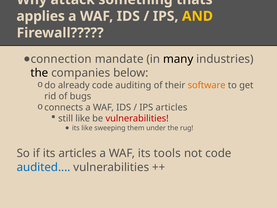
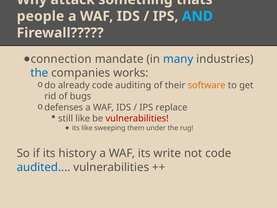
applies: applies -> people (40, 16)
AND colour: yellow -> light blue (197, 16)
many colour: black -> blue (178, 59)
the colour: black -> blue (39, 73)
below: below -> works (131, 73)
connects: connects -> defenses (64, 107)
IPS articles: articles -> replace (171, 107)
its articles: articles -> history (77, 153)
tools: tools -> write (167, 153)
